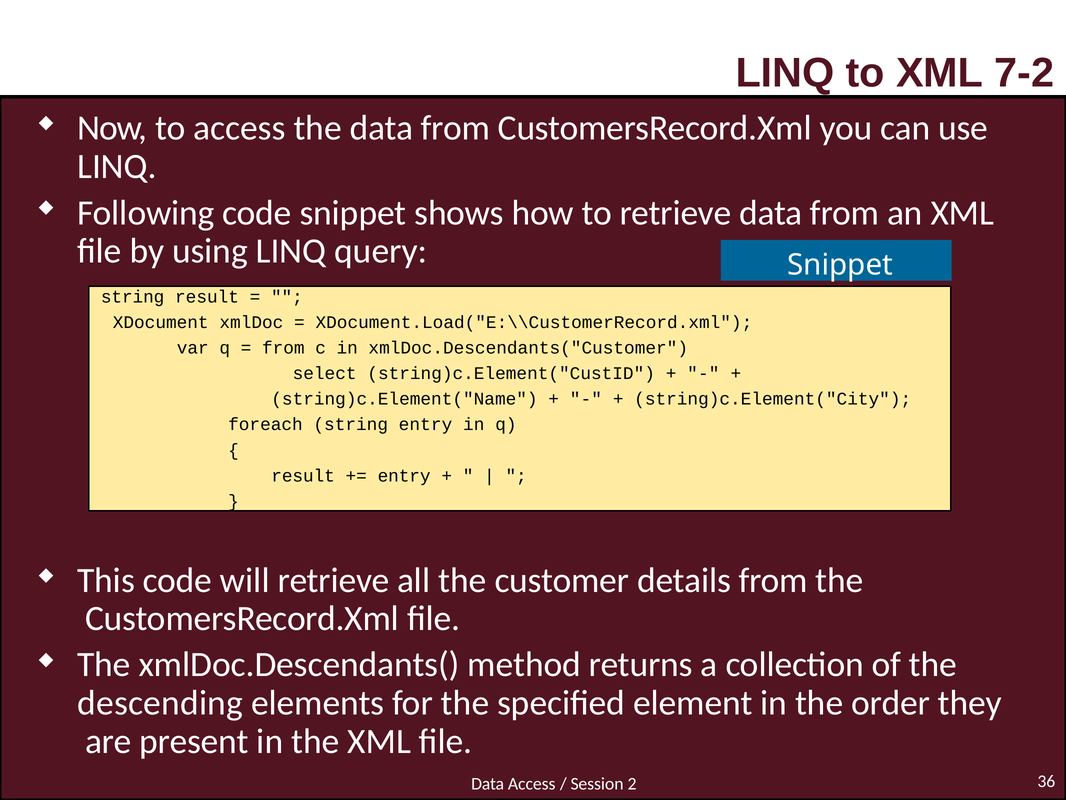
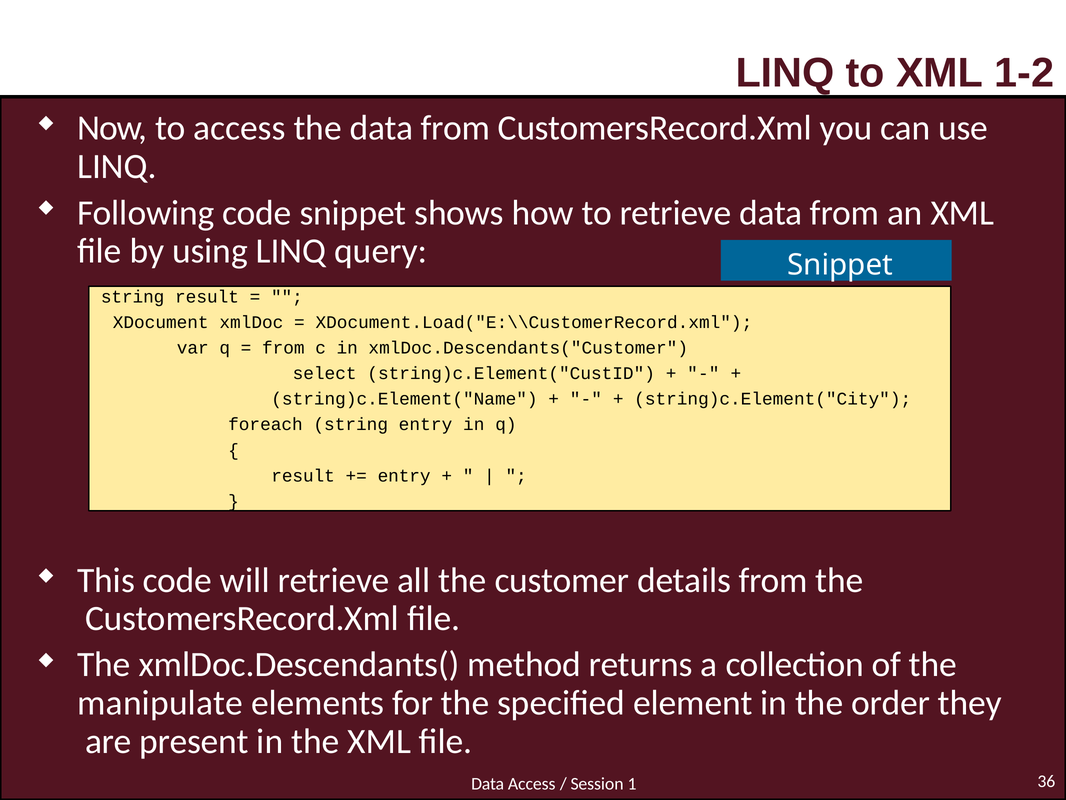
7-2: 7-2 -> 1-2 (1024, 73)
descending: descending -> manipulate (160, 703)
2: 2 -> 1 (632, 783)
